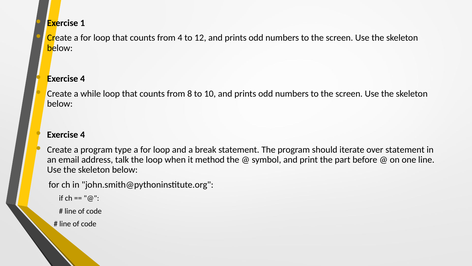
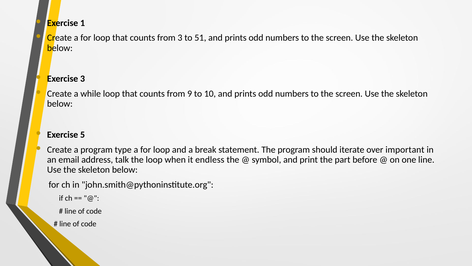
from 4: 4 -> 3 (180, 38)
12: 12 -> 51 (200, 38)
4: 4 -> 3 (83, 79)
8: 8 -> 9 (190, 94)
4: 4 -> 5 (83, 134)
over statement: statement -> important (405, 149)
method: method -> endless (210, 159)
